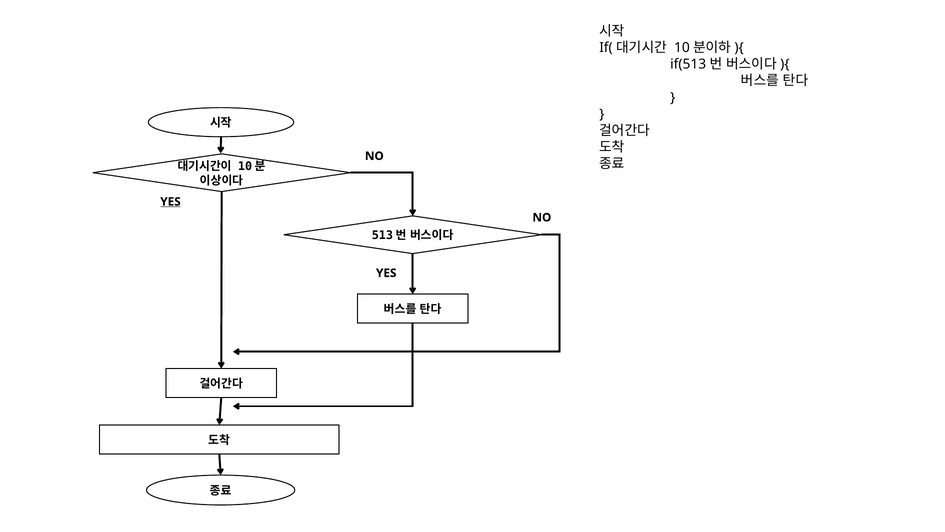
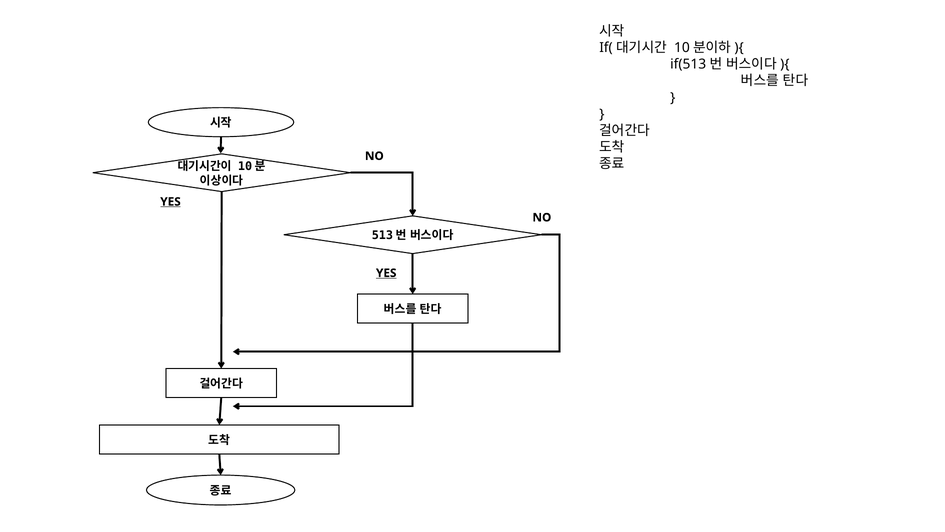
YES underline: none -> present (386, 273)
